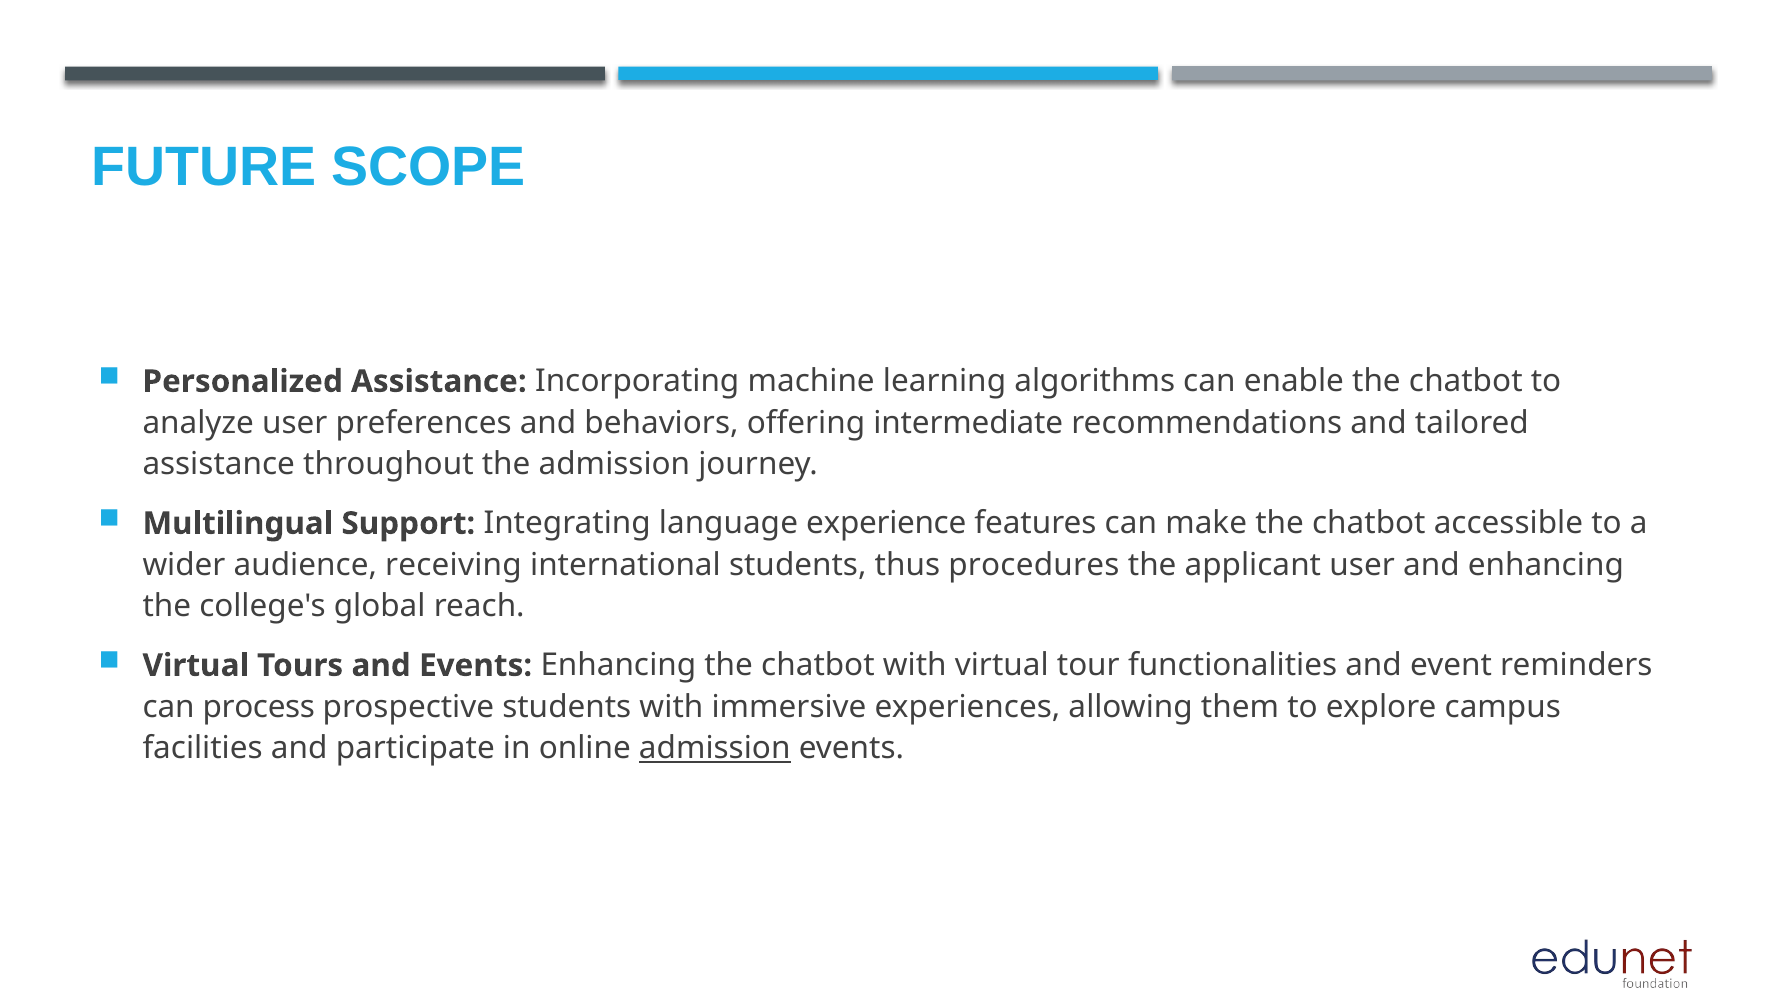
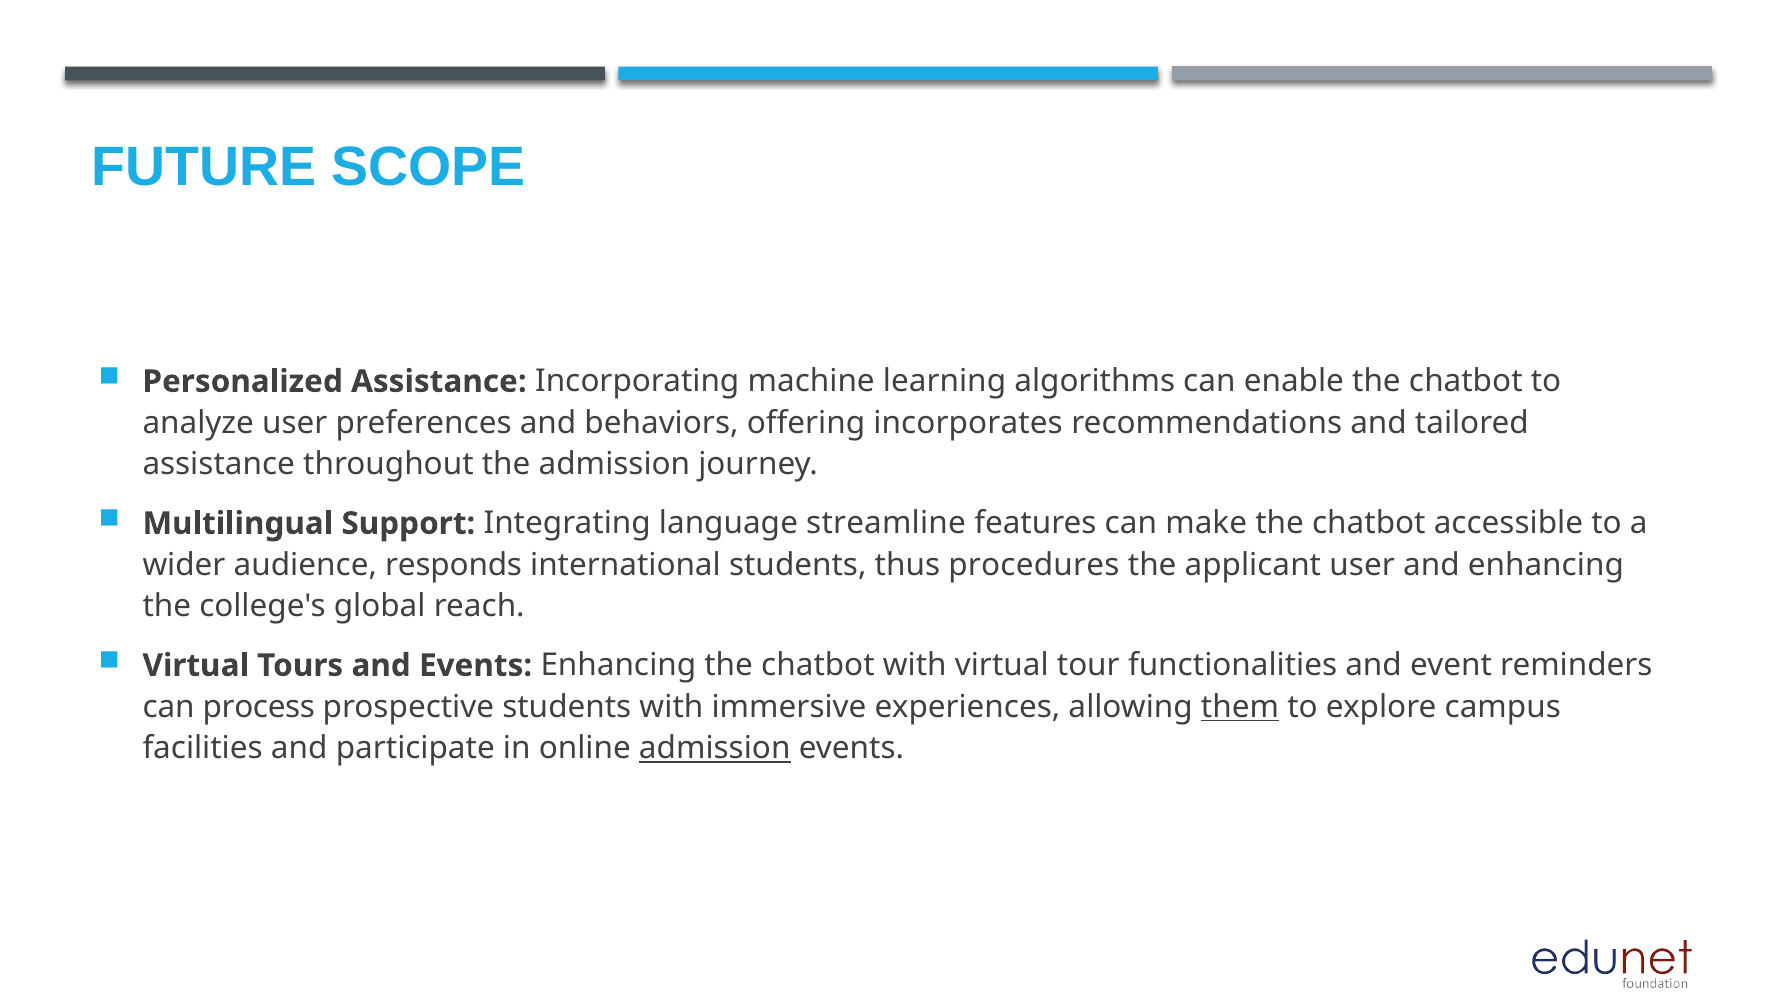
intermediate: intermediate -> incorporates (968, 423)
experience: experience -> streamline (886, 524)
receiving: receiving -> responds (454, 565)
them underline: none -> present (1240, 707)
